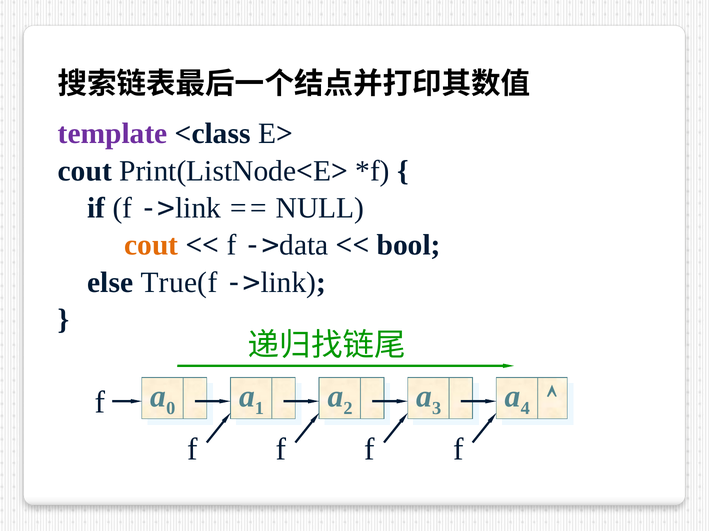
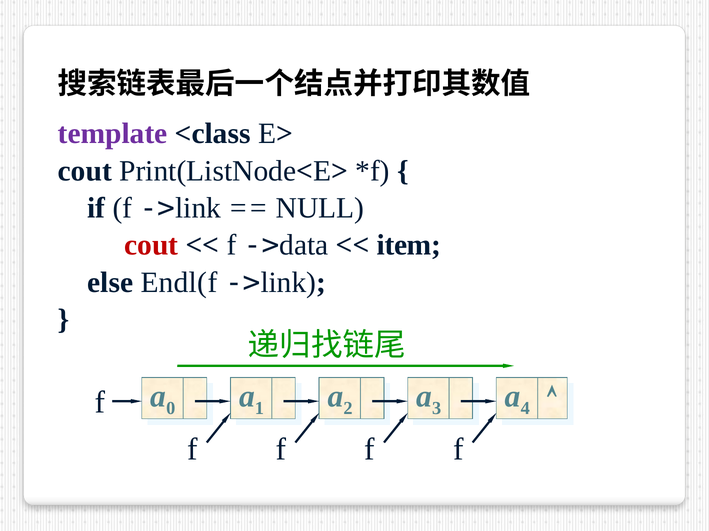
cout colour: orange -> red (151, 246)
bool: bool -> item (409, 246)
True(f: True(f -> Endl(f (179, 283)
